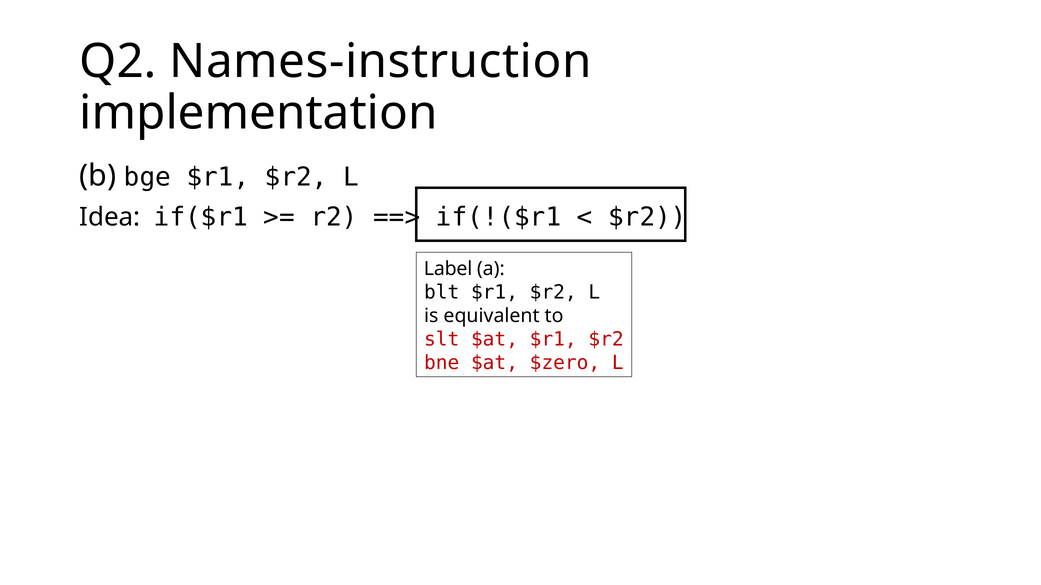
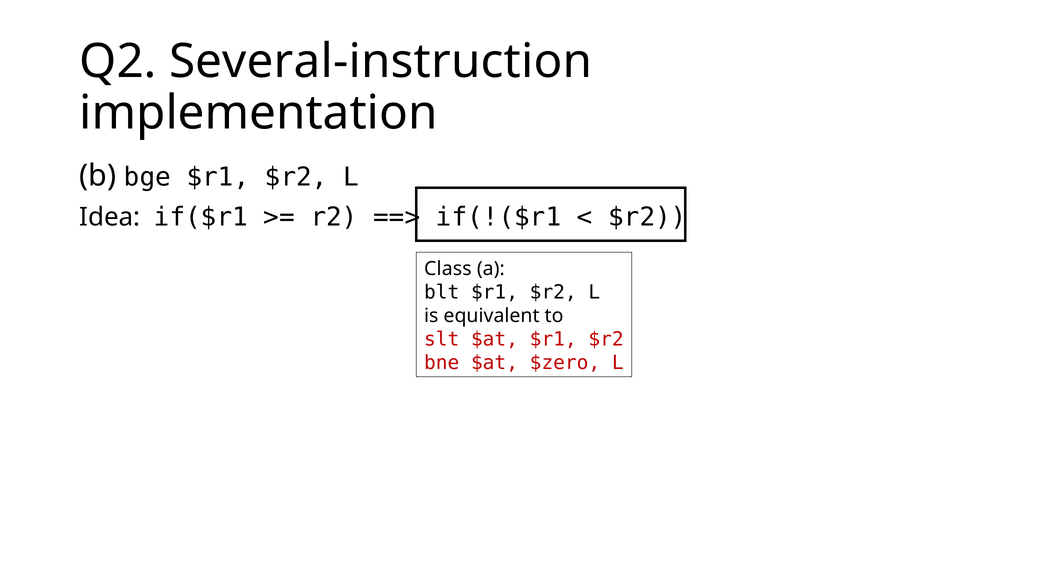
Names-instruction: Names-instruction -> Several-instruction (381, 62)
Label: Label -> Class (448, 269)
